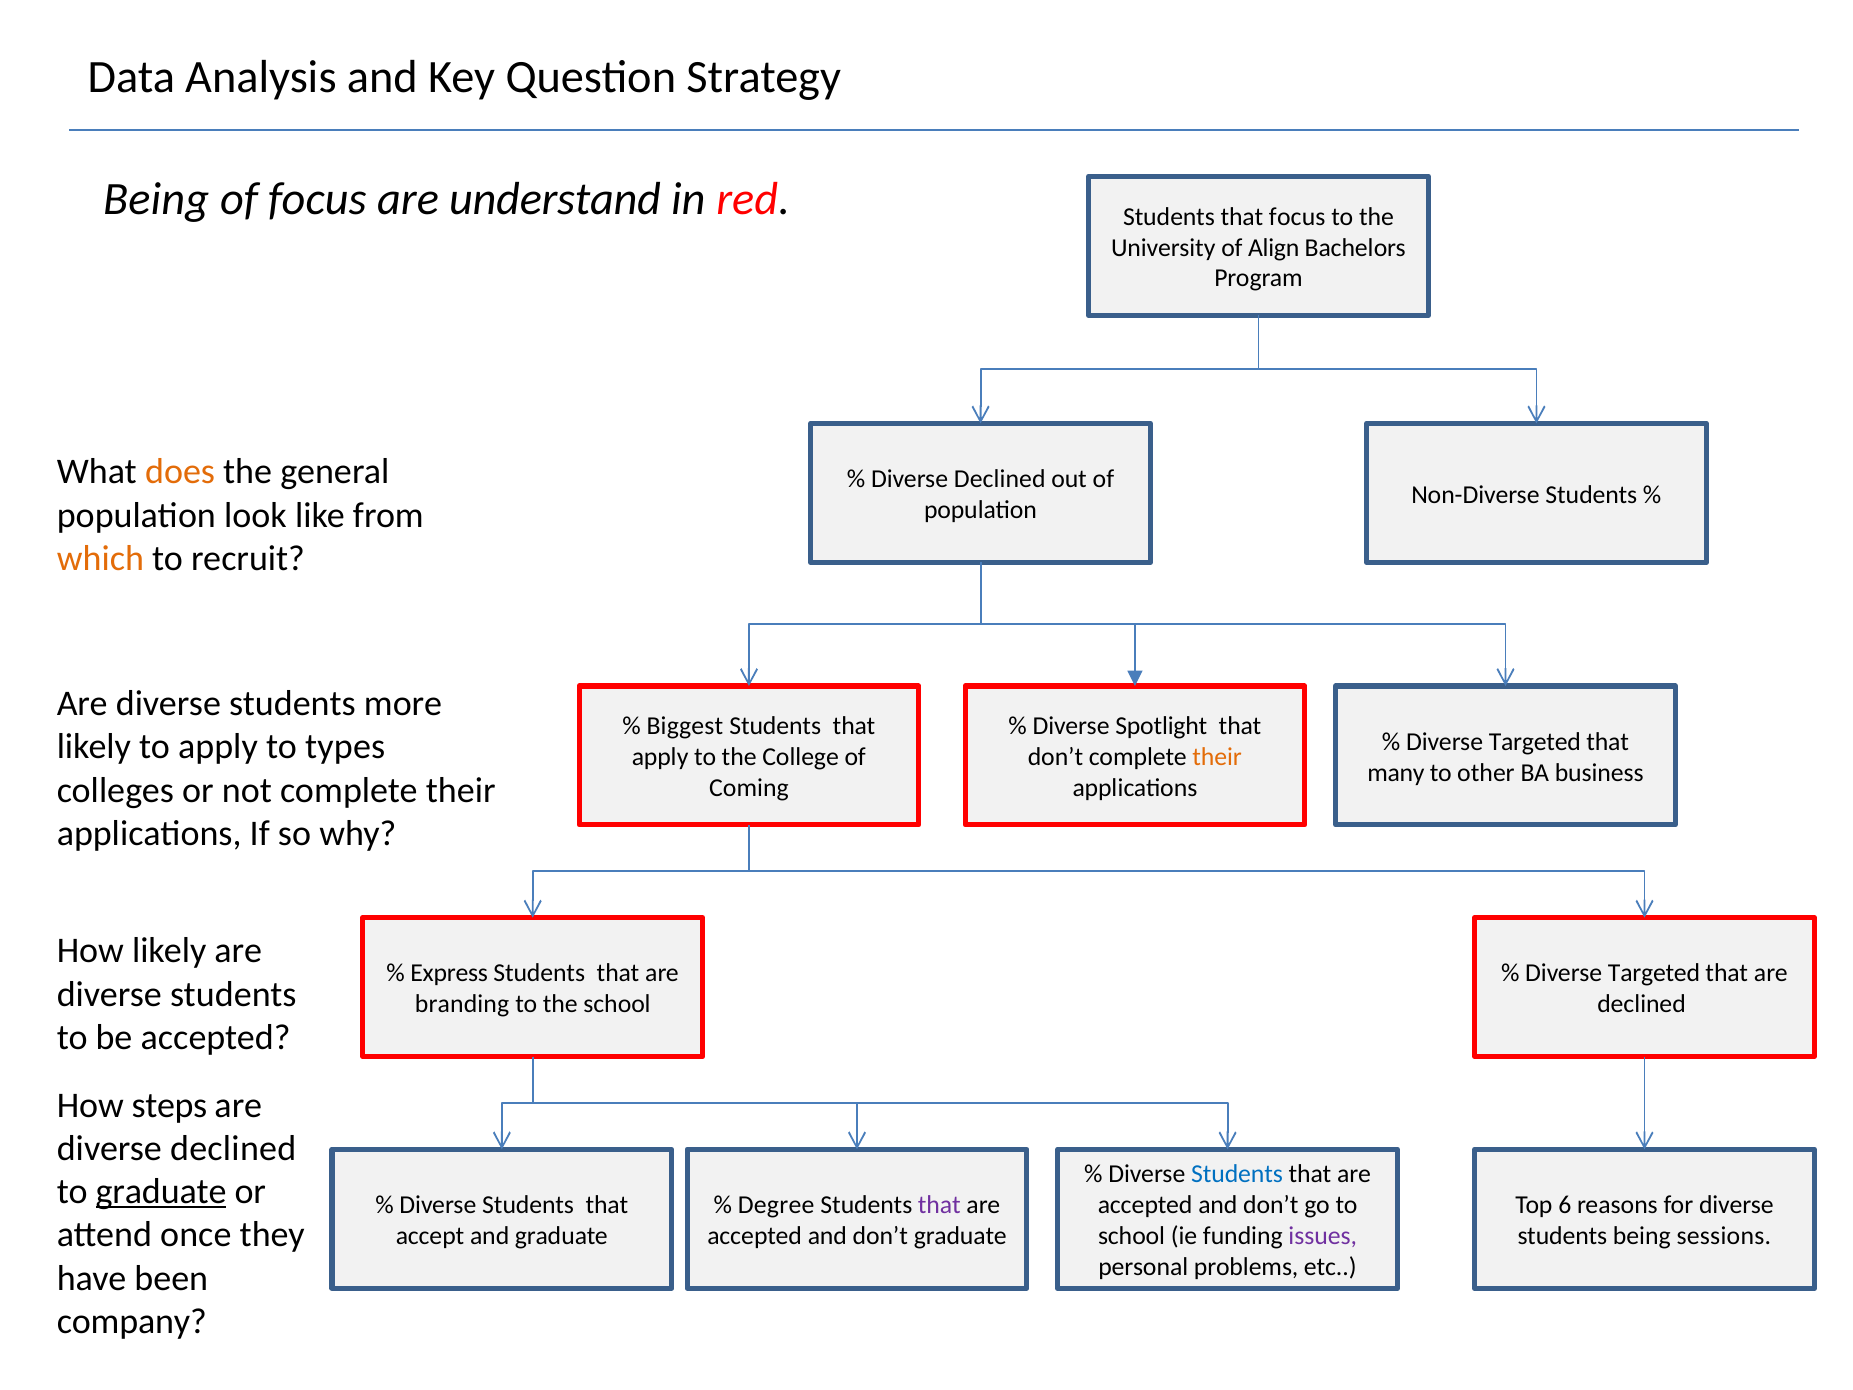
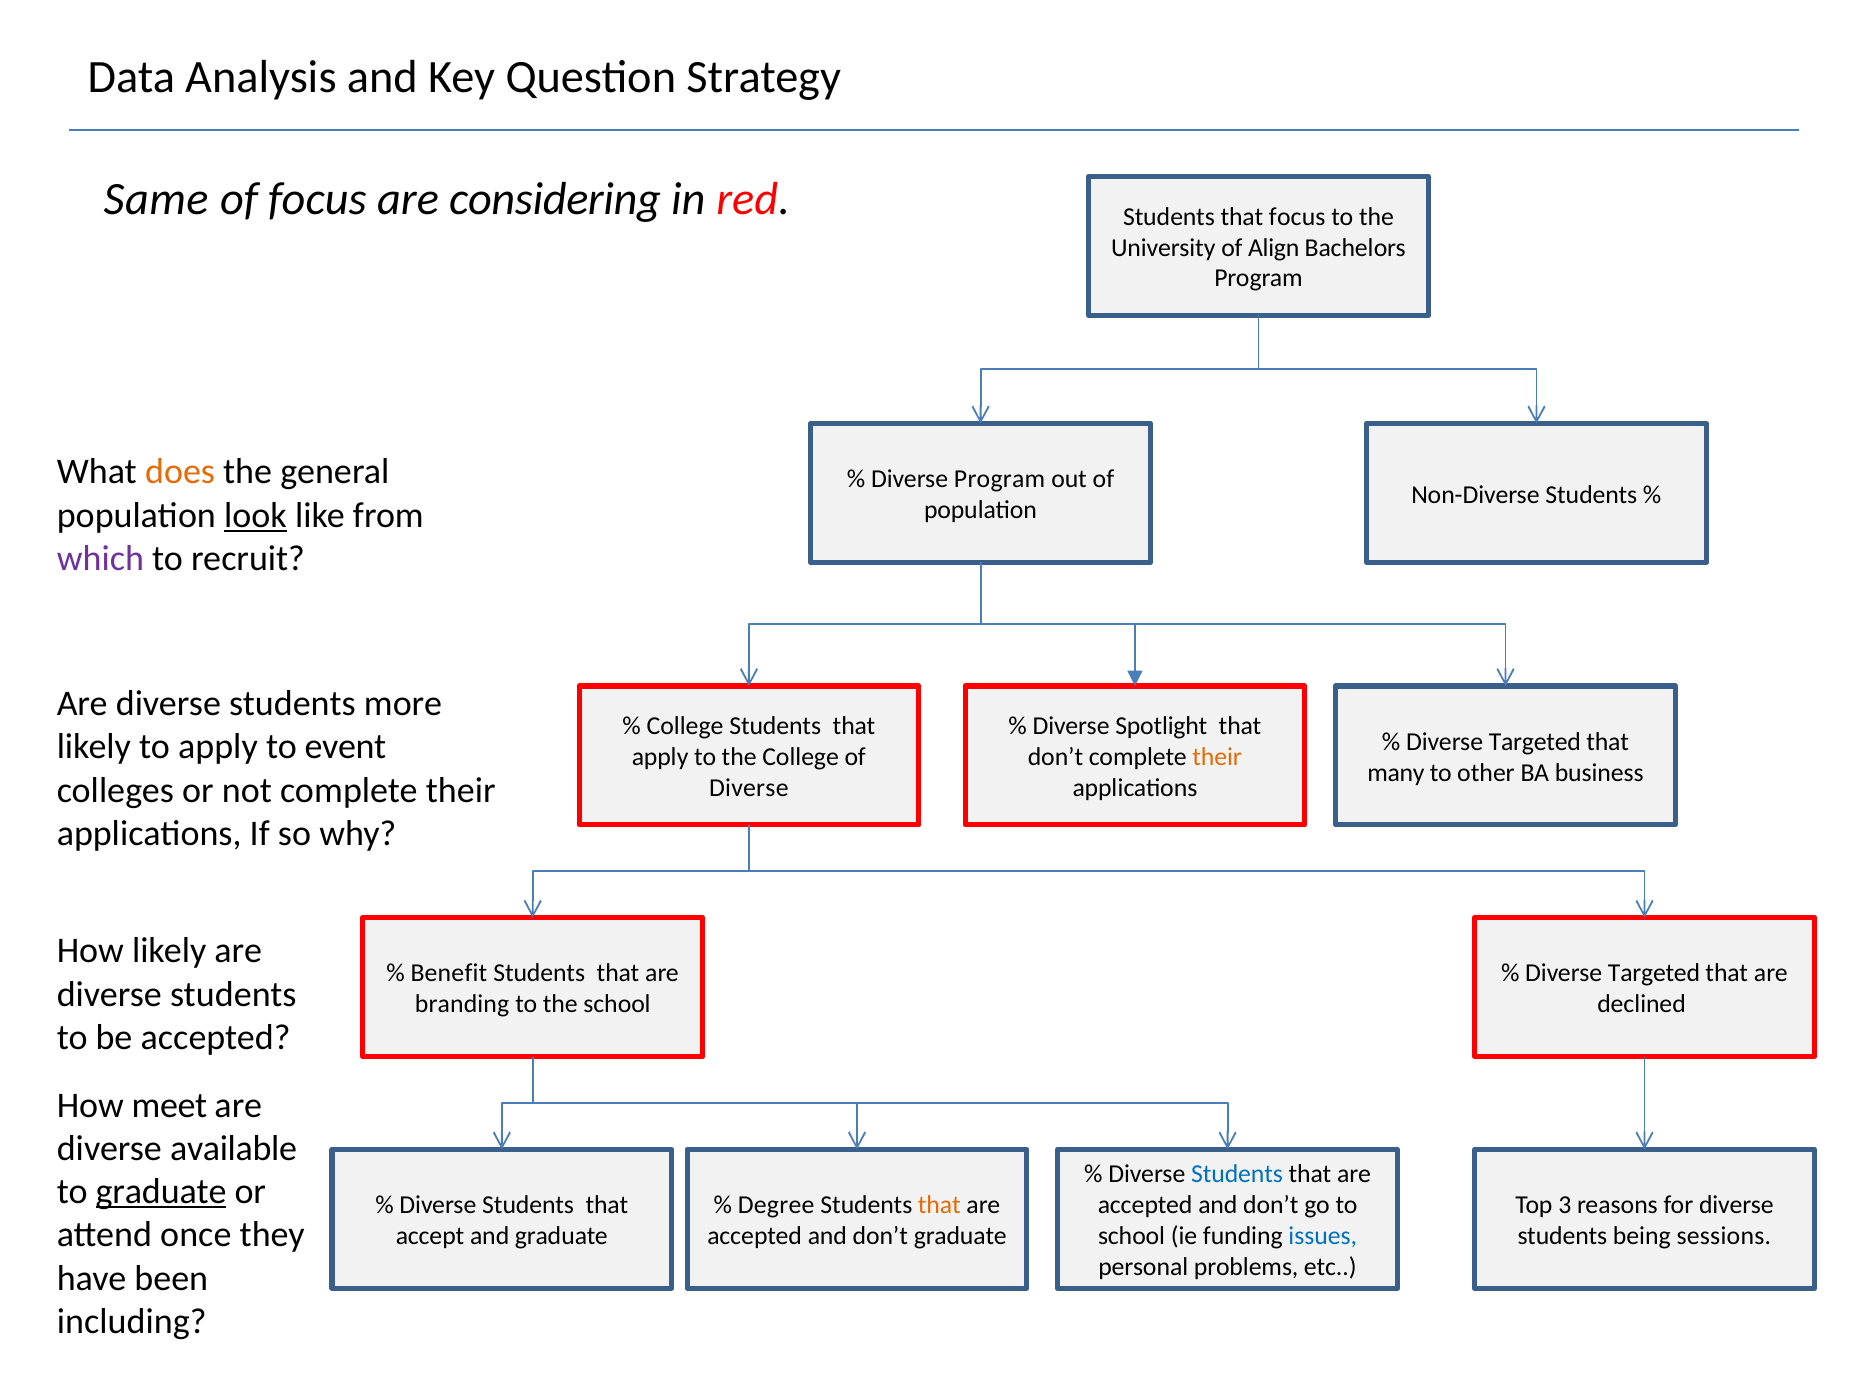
Being: Being -> Same (156, 199)
understand: understand -> considering (555, 199)
Declined: Declined -> Program (1000, 479)
look underline: none -> present (255, 515)
which colour: orange -> purple (100, 559)
Biggest: Biggest -> College (685, 726)
types: types -> event (345, 747)
Coming: Coming -> Diverse (749, 788)
Express: Express -> Benefit (449, 973)
steps: steps -> meet (169, 1105)
declined: declined -> available (234, 1148)
that colour: purple -> orange (939, 1205)
6: 6 -> 3 (1565, 1205)
issues colour: purple -> blue (1323, 1236)
company: company -> including (132, 1321)
